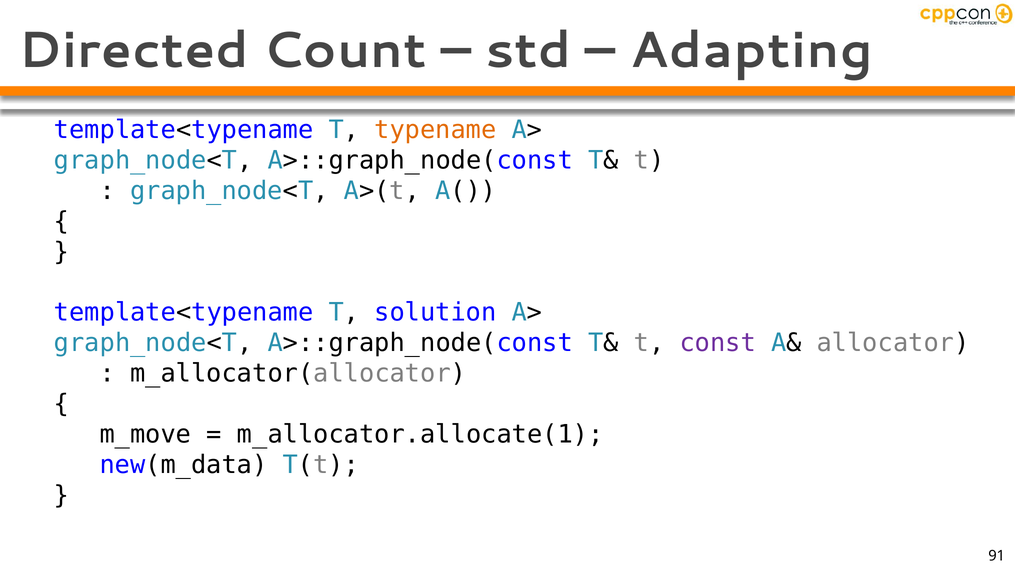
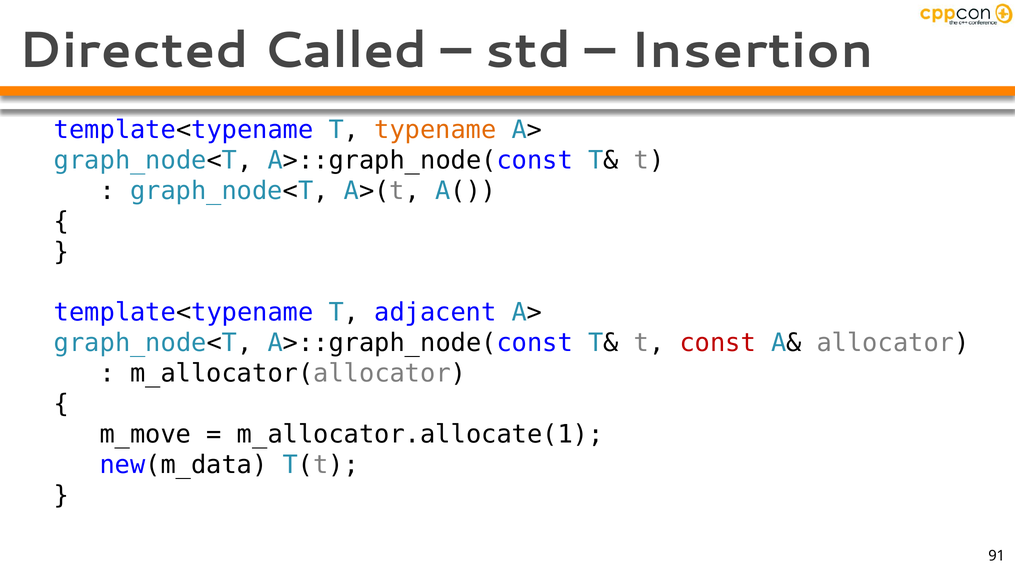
Count: Count -> Called (345, 51)
Adapting: Adapting -> Insertion (752, 51)
solution: solution -> adjacent (435, 313)
const colour: purple -> red (718, 343)
